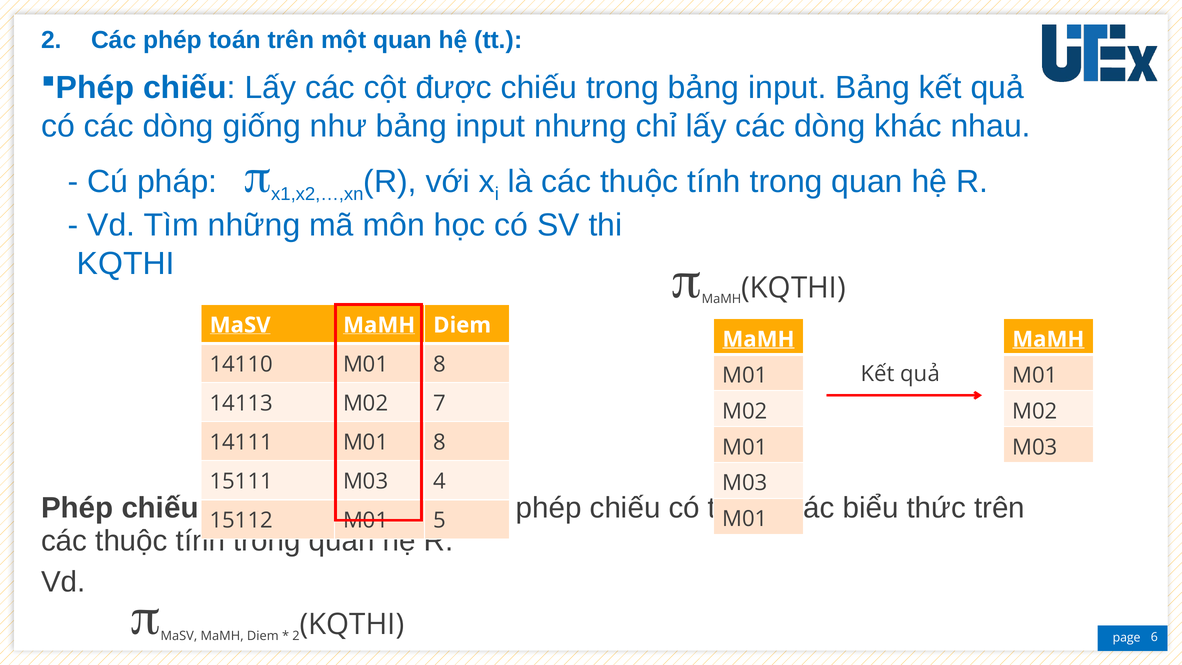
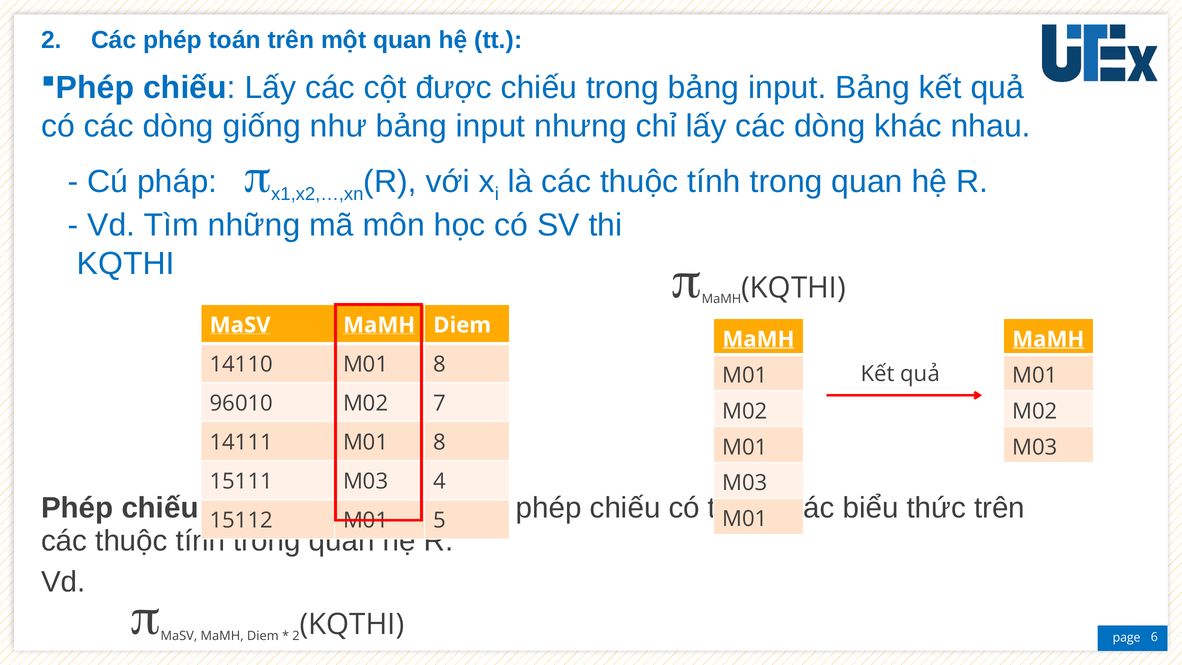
14113: 14113 -> 96010 (241, 403)
